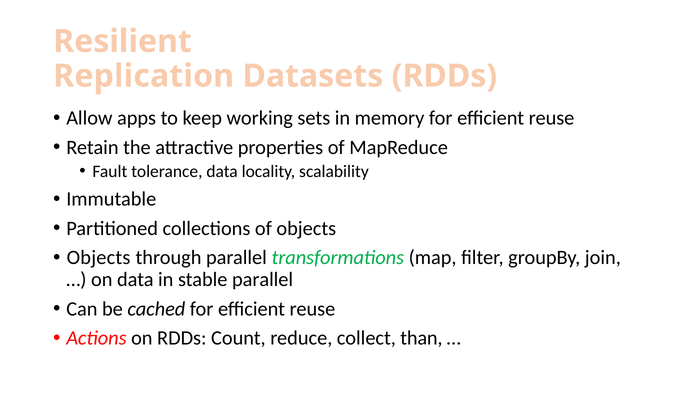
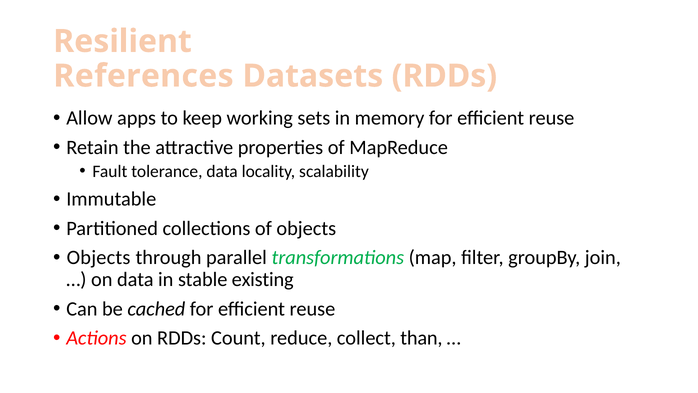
Replication: Replication -> References (144, 76)
stable parallel: parallel -> existing (263, 279)
